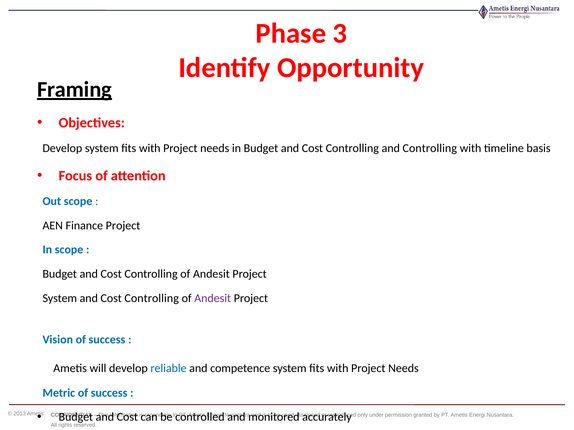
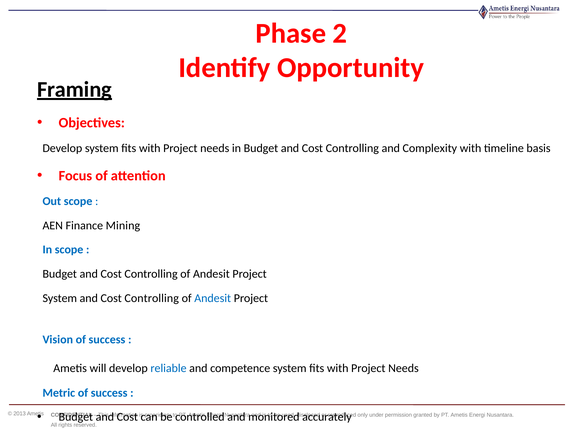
3: 3 -> 2 (340, 33)
and Controlling: Controlling -> Complexity (430, 148)
Finance Project: Project -> Mining (123, 226)
Andesit colour: purple -> blue (213, 298)
